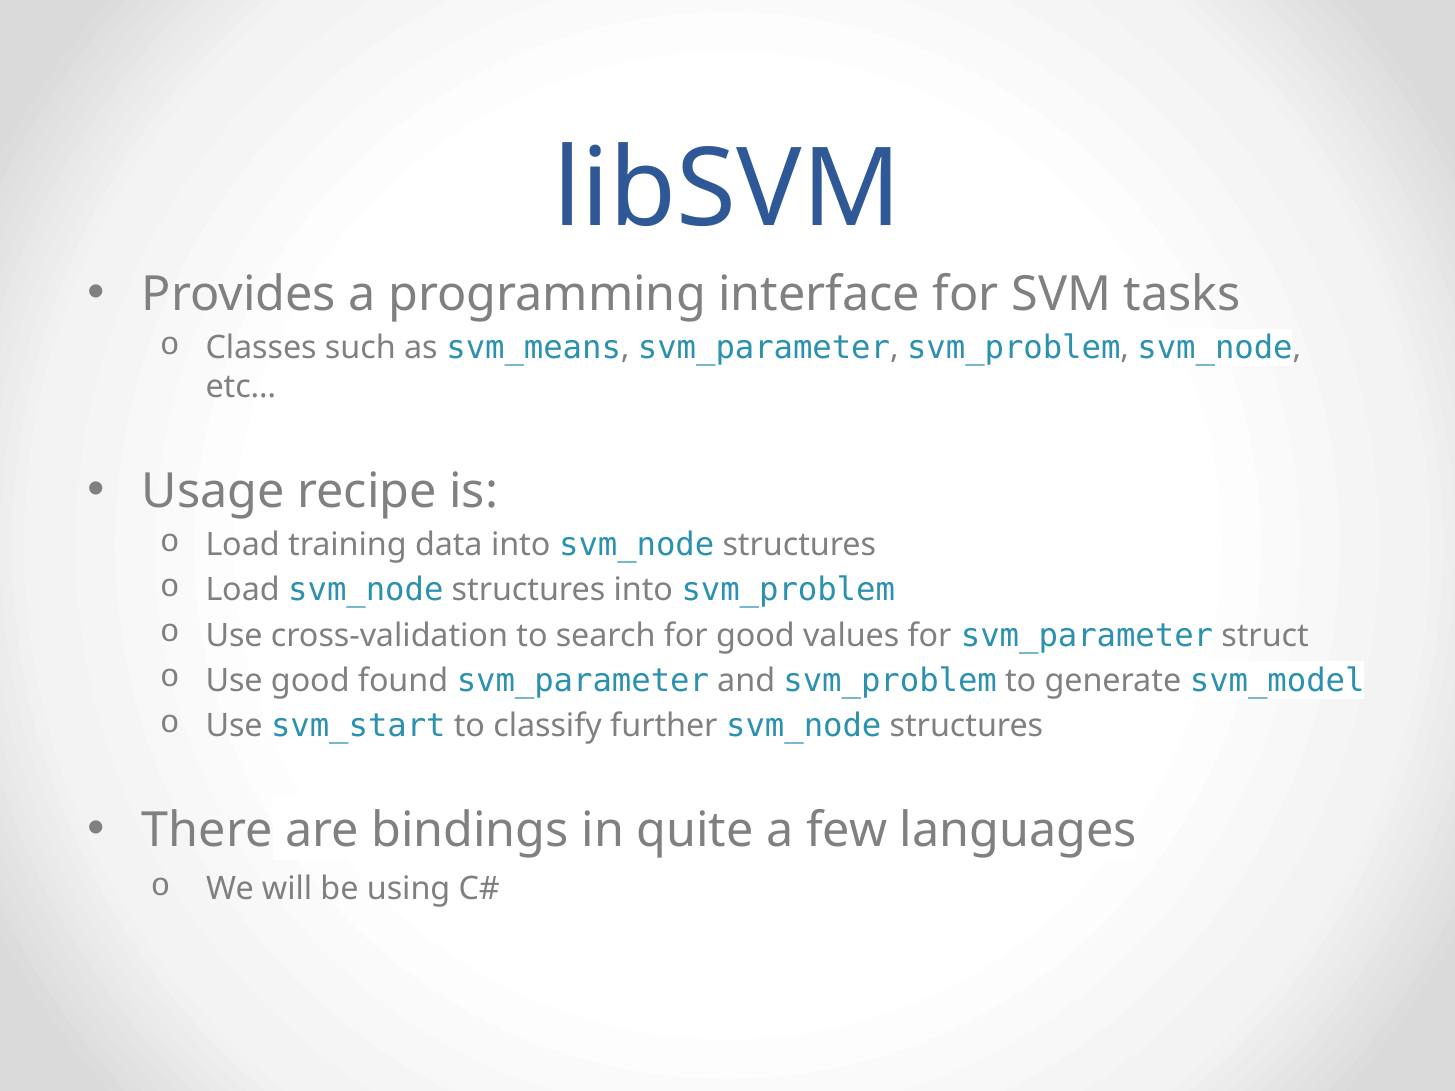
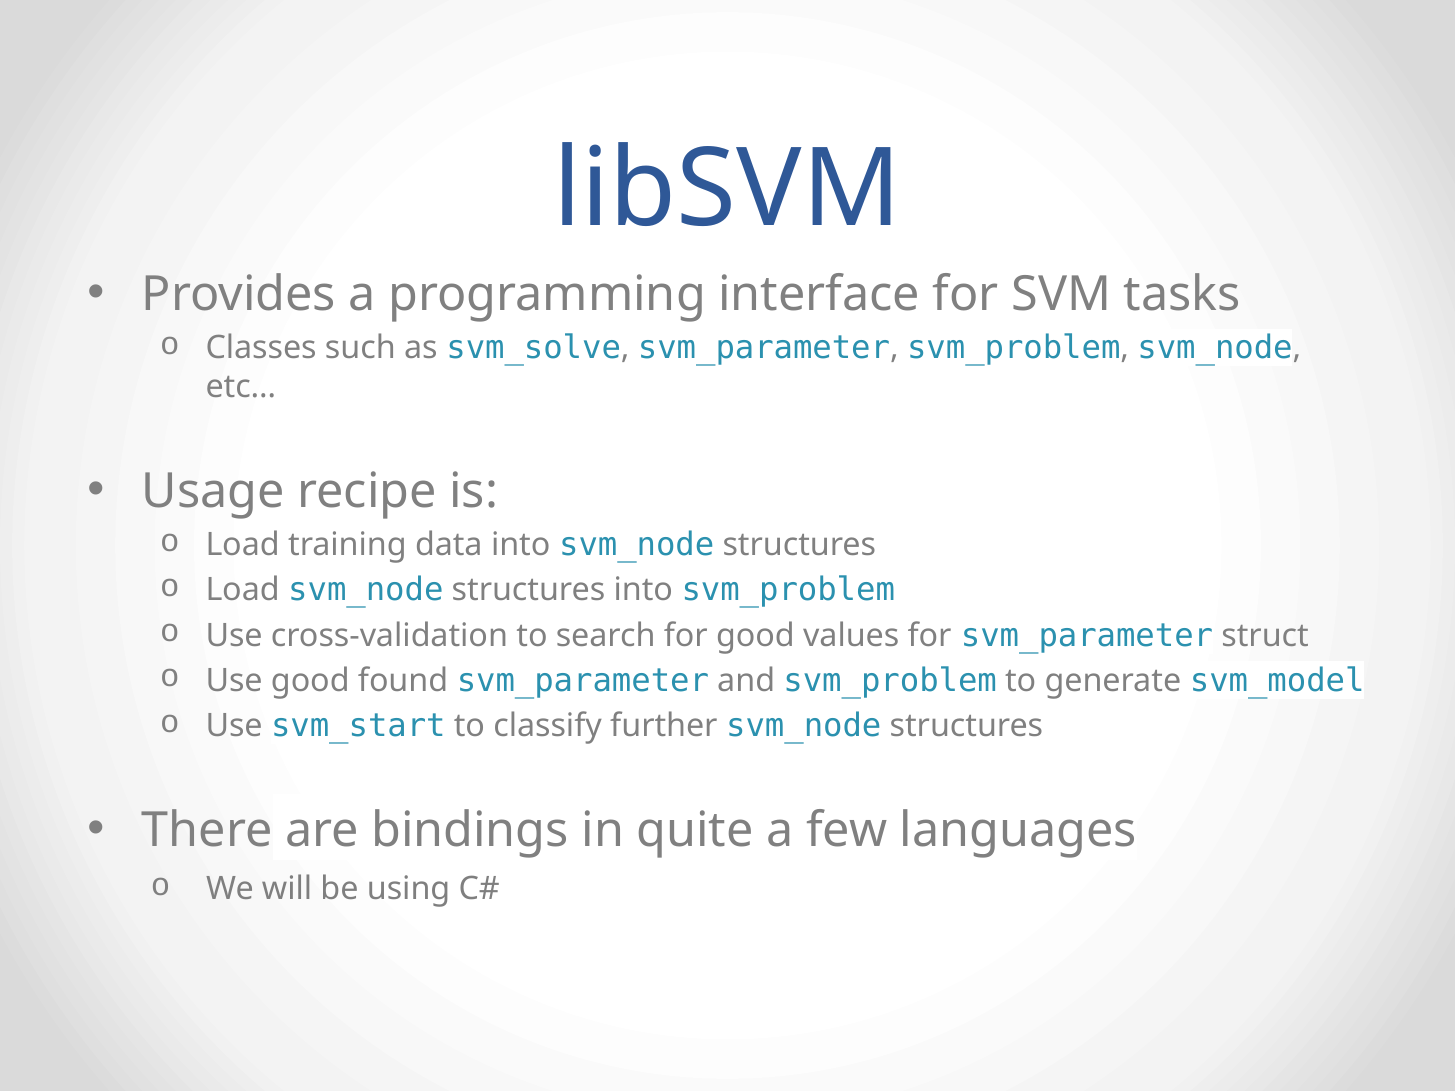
svm_means: svm_means -> svm_solve (534, 348)
